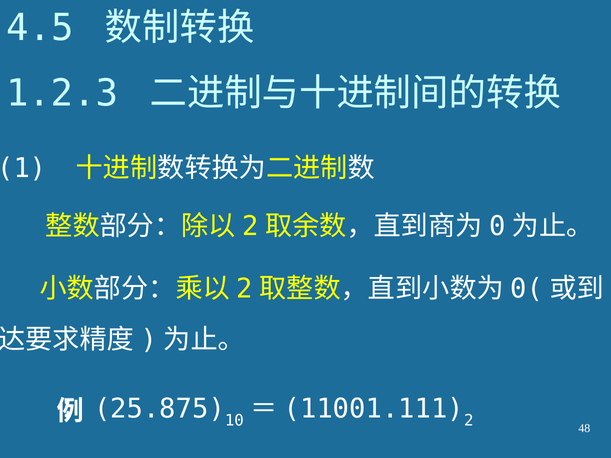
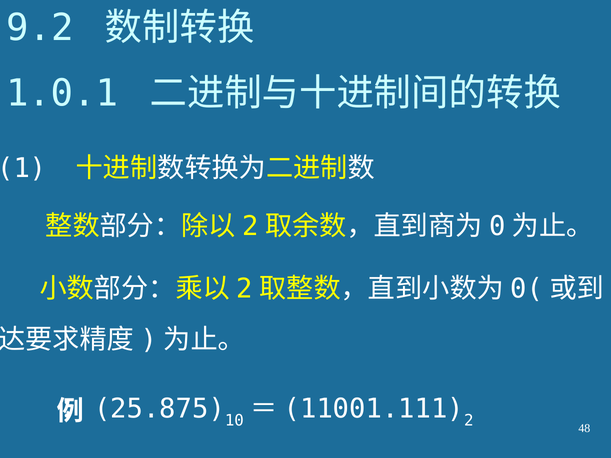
4.5: 4.5 -> 9.2 (40, 28)
1.2.3: 1.2.3 -> 1.0.1 (62, 94)
